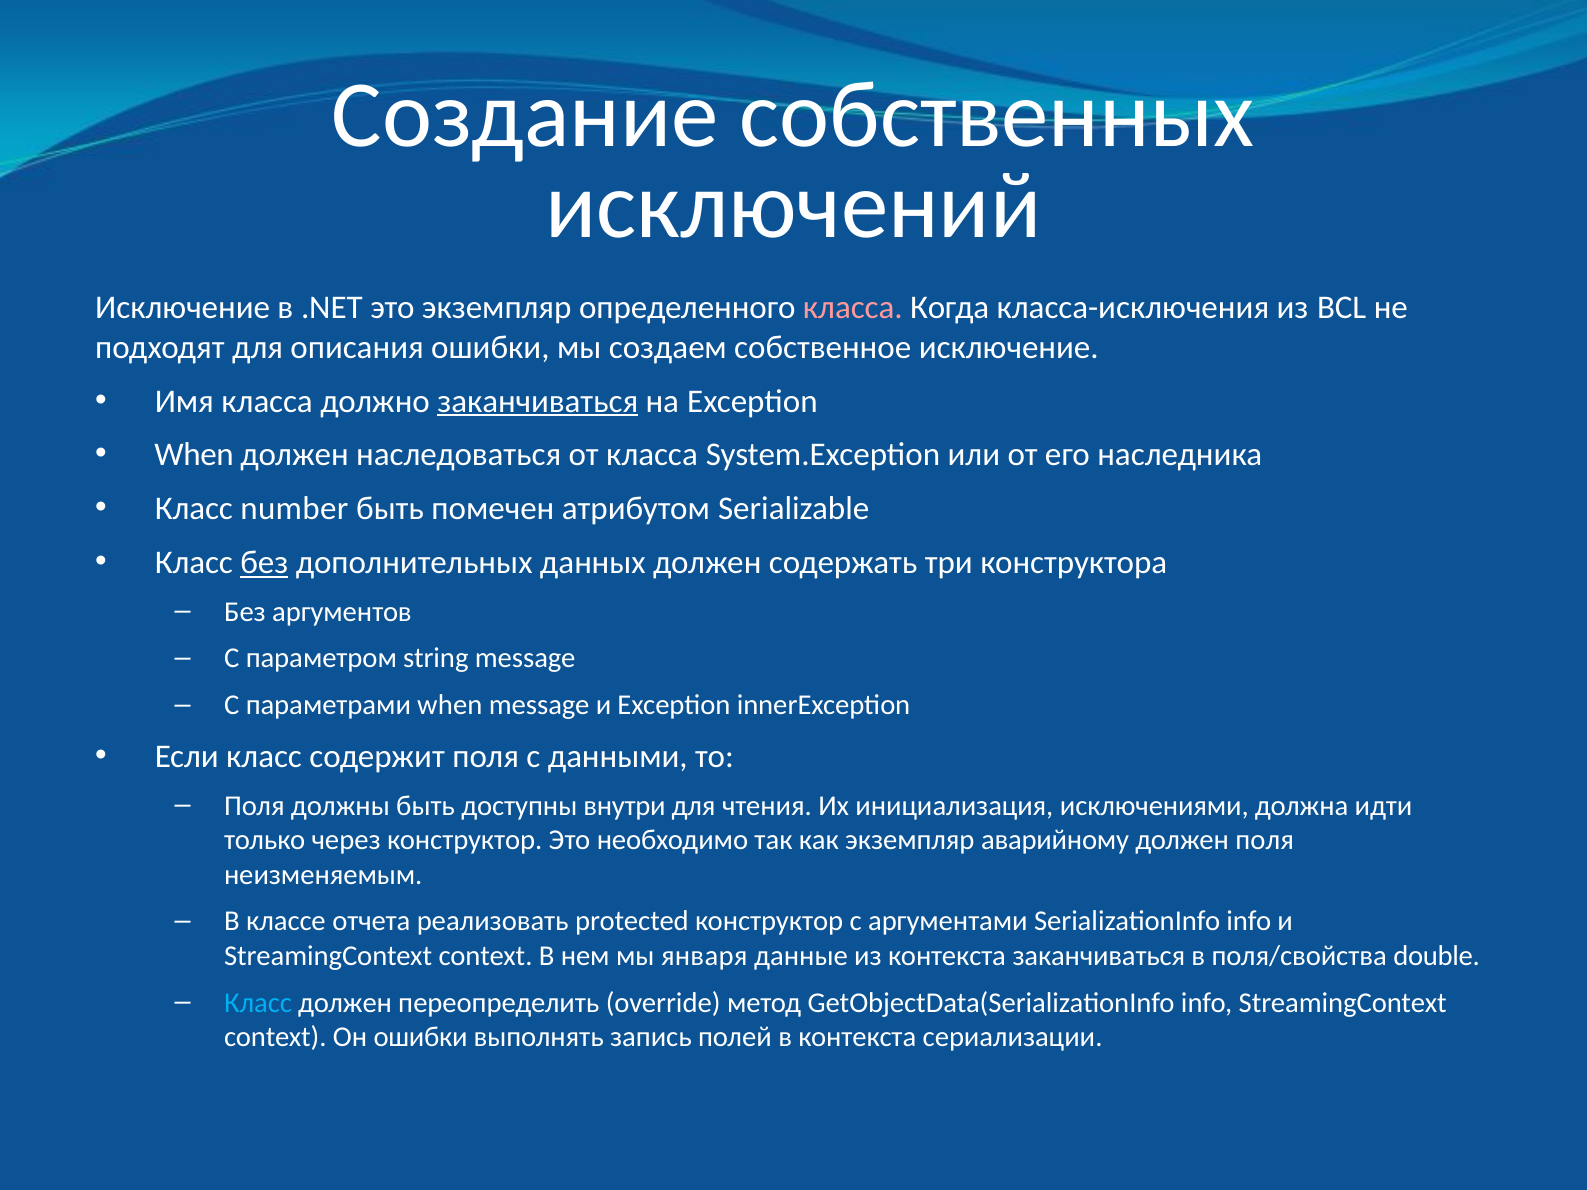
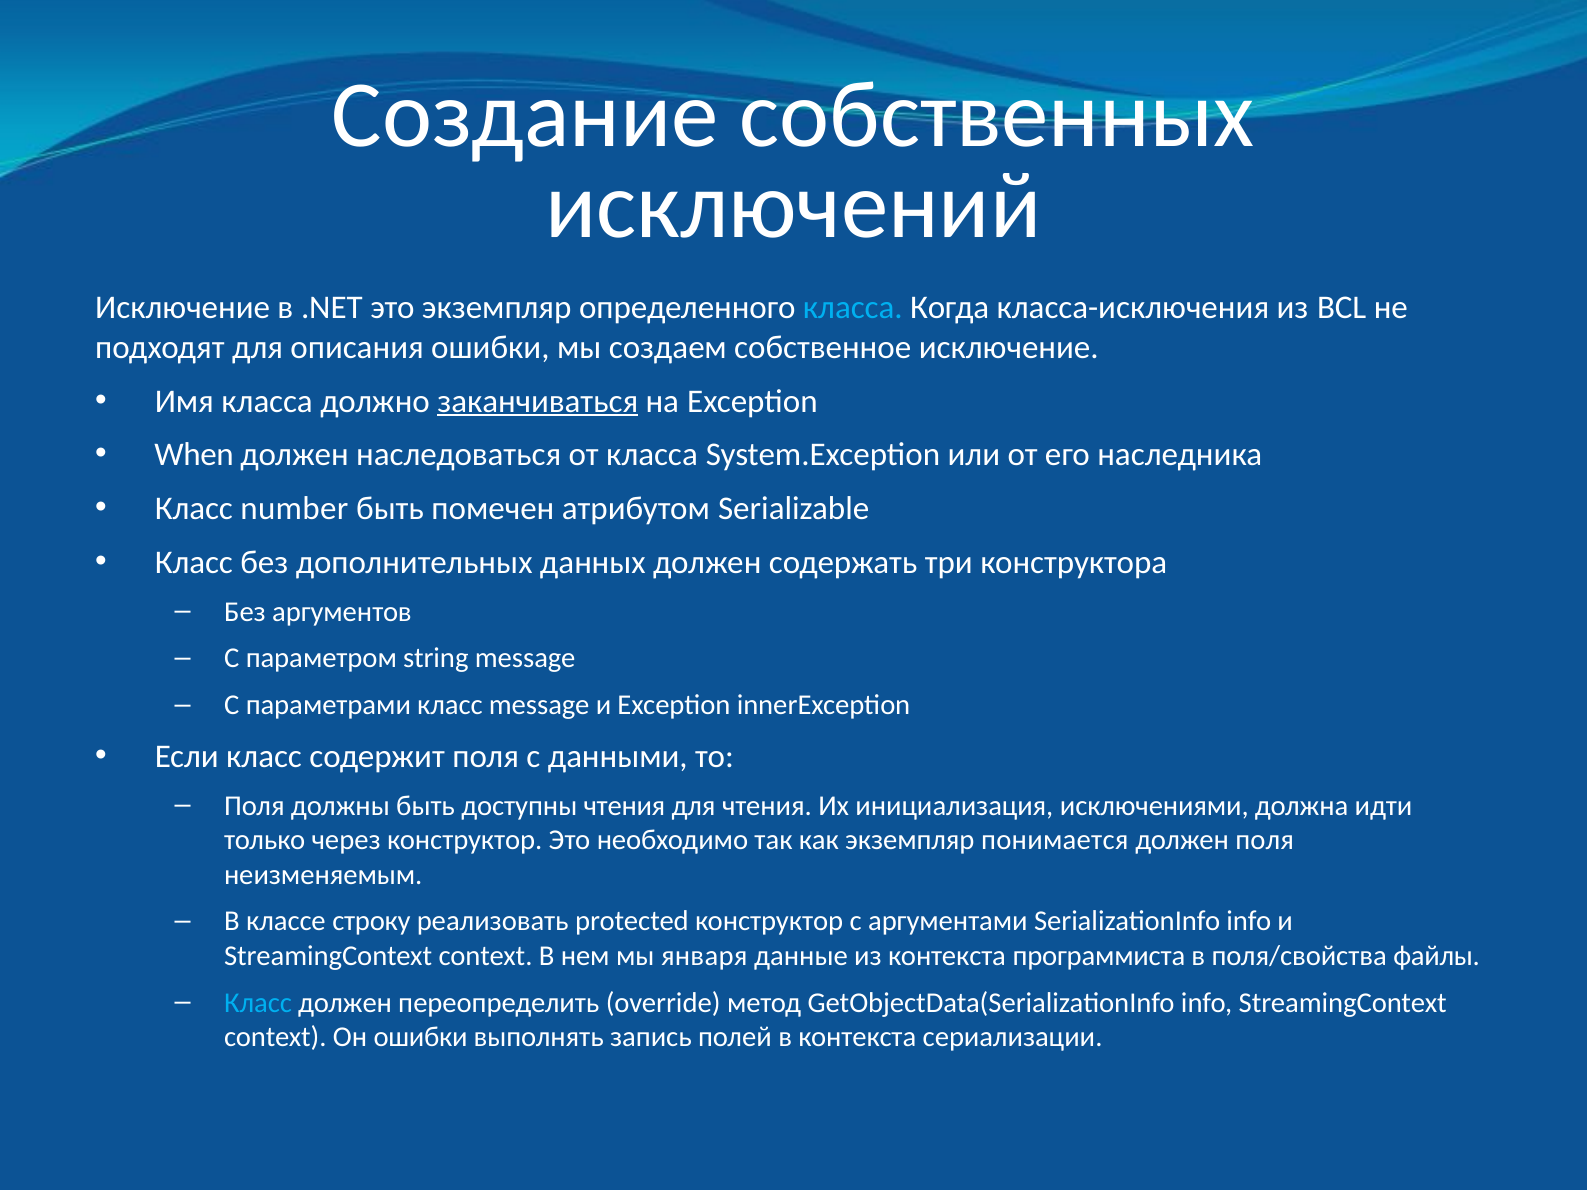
класса colour: pink -> light blue (853, 308)
без underline: present -> none (264, 563)
параметрами when: when -> класс (450, 705)
доступны внутри: внутри -> чтения (624, 806)
аварийному: аварийному -> понимается (1055, 840)
отчета: отчета -> строку (371, 922)
контекста заканчиваться: заканчиваться -> программиста (1099, 956)
double: double -> файлы (1437, 956)
